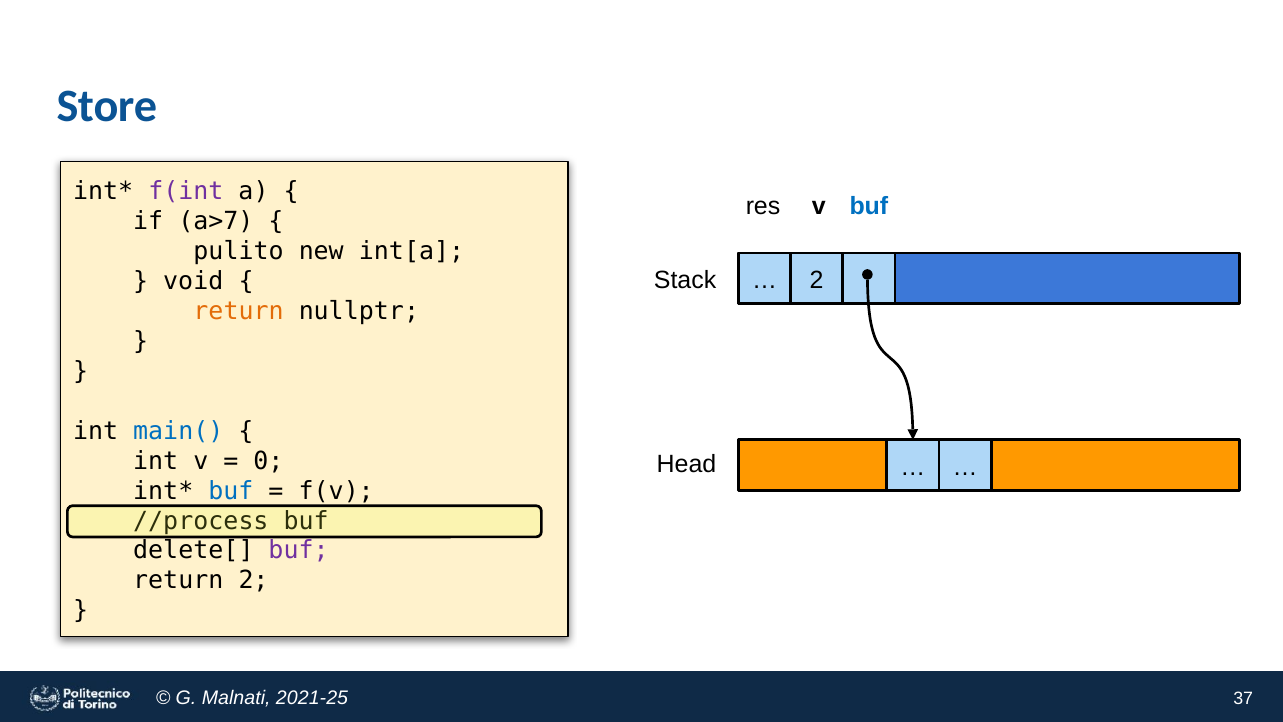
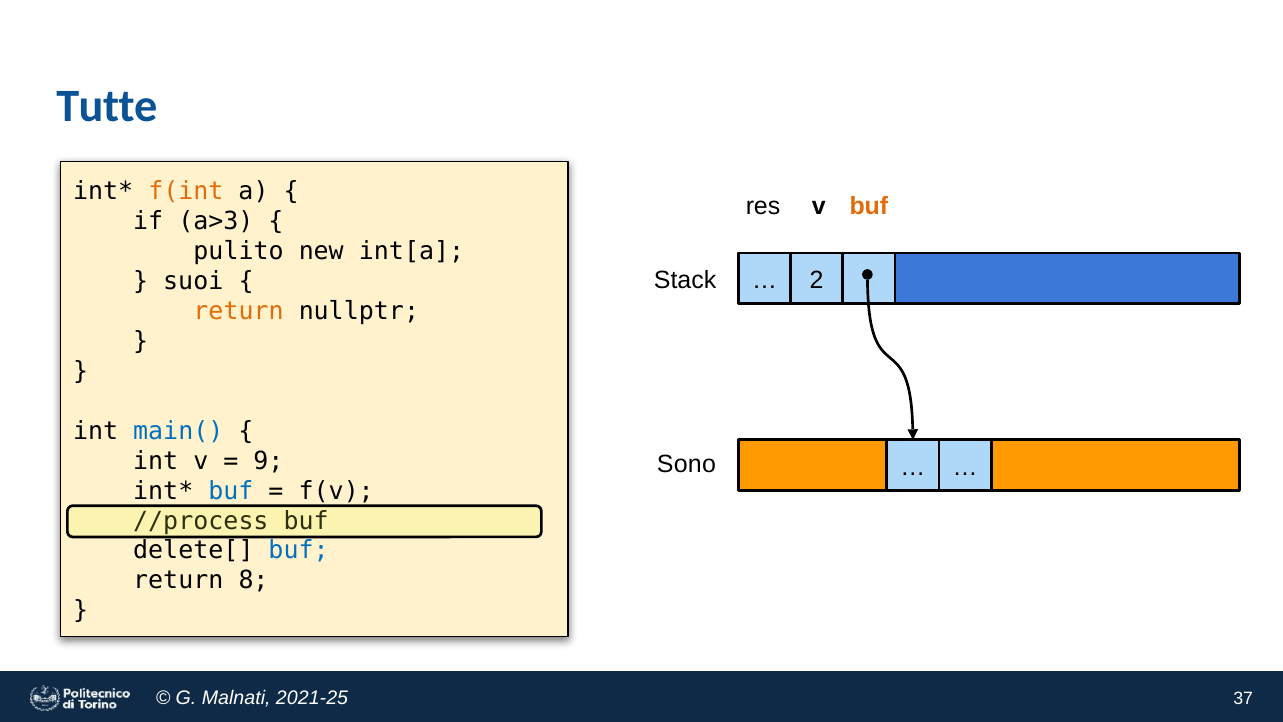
Store: Store -> Tutte (107, 106)
f(int colour: purple -> orange (186, 191)
buf colour: blue -> orange (869, 207)
a>7: a>7 -> a>3 (216, 221)
void: void -> suoi (193, 281)
0: 0 -> 9 (268, 461)
Head: Head -> Sono (686, 464)
buf colour: purple -> blue (299, 551)
return 2: 2 -> 8 (254, 580)
